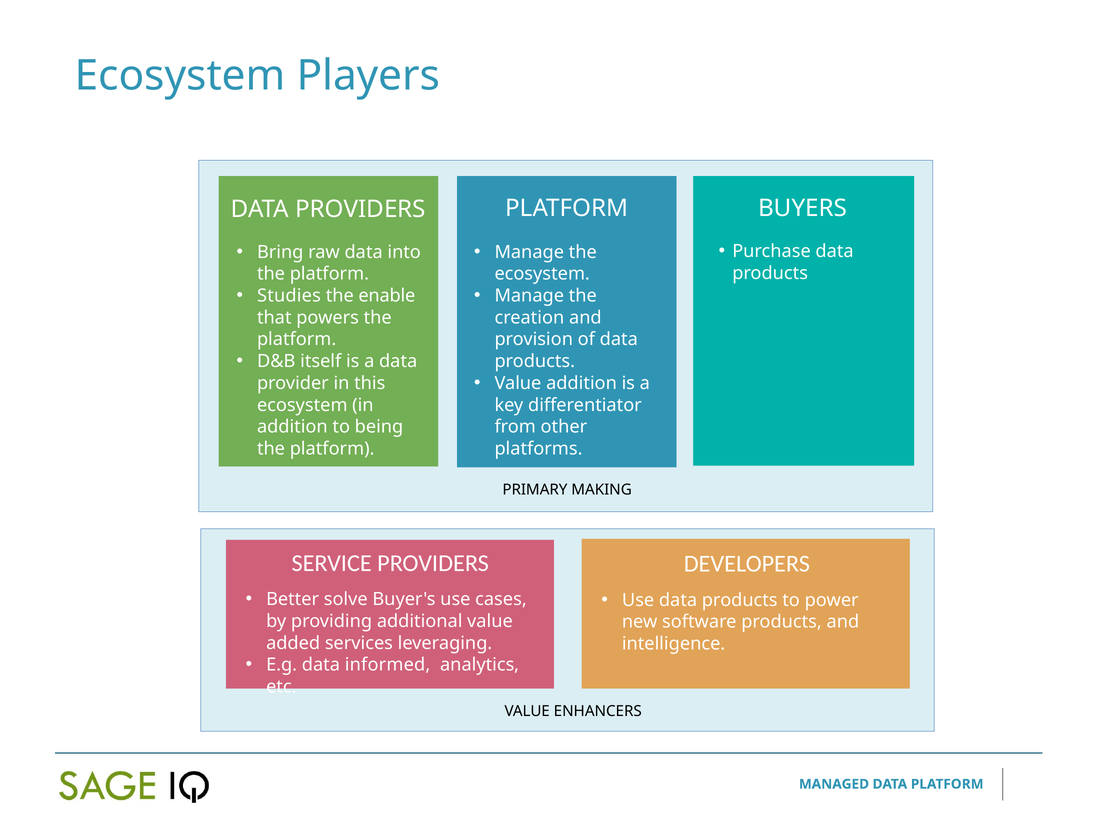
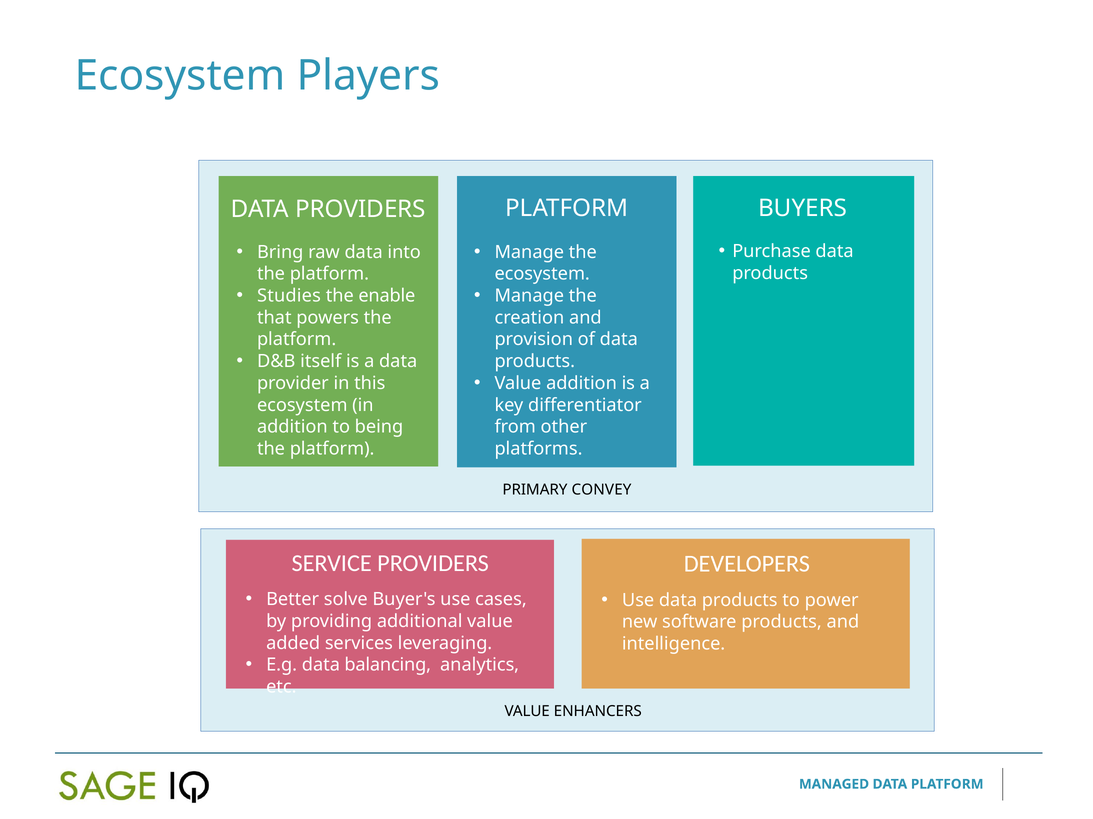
MAKING: MAKING -> CONVEY (601, 490)
informed: informed -> balancing (388, 665)
